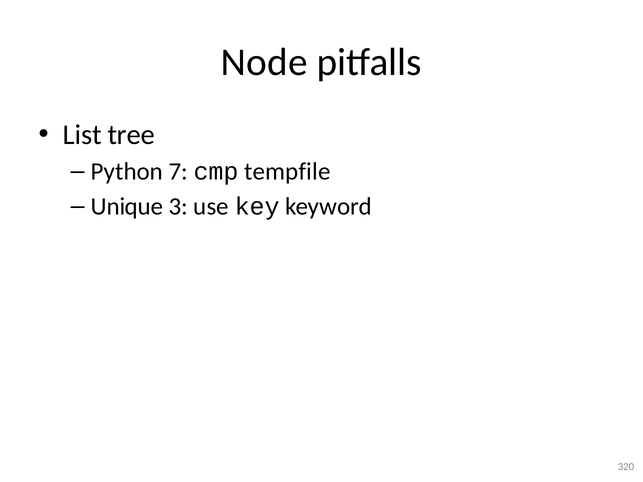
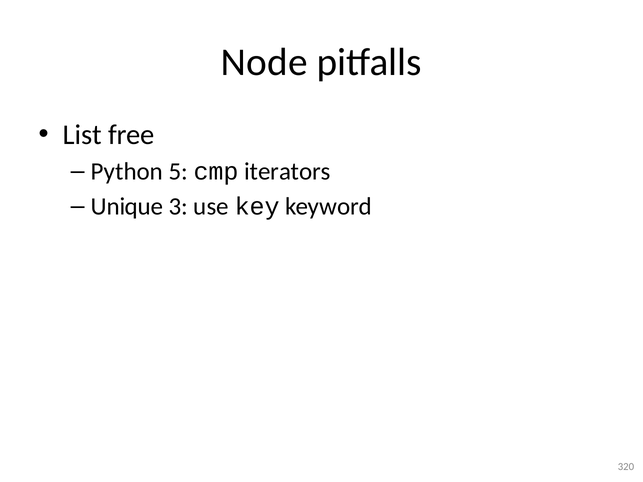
tree: tree -> free (131, 135)
7: 7 -> 5 (178, 172)
tempfile: tempfile -> iterators (287, 172)
